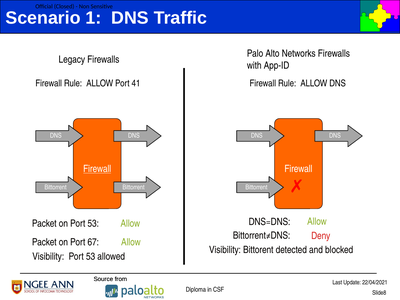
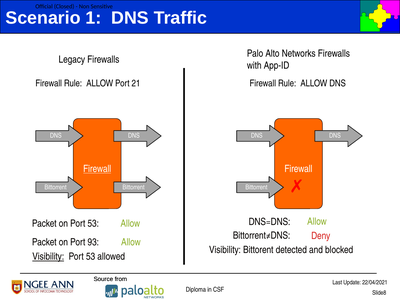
41: 41 -> 21 (136, 83)
67: 67 -> 93 (93, 242)
Visibility underline: none -> present (48, 257)
